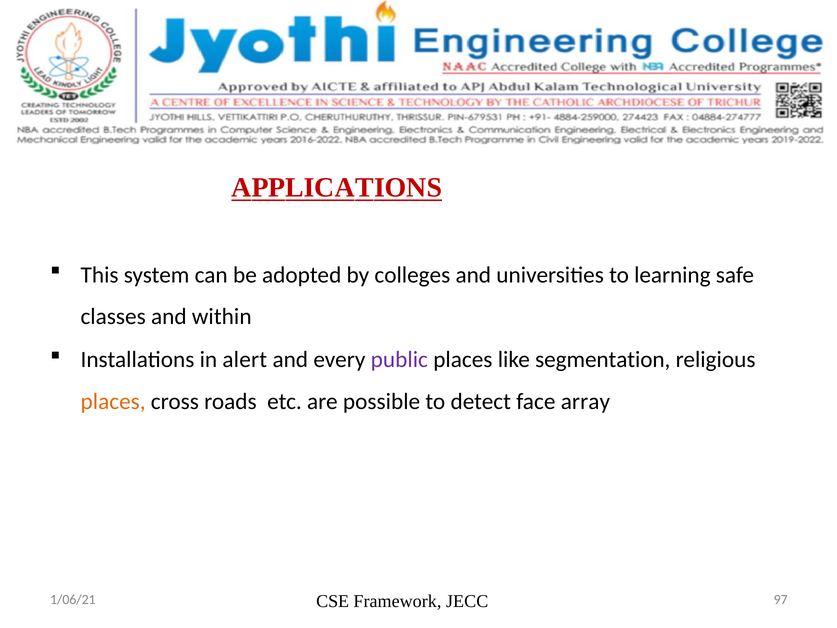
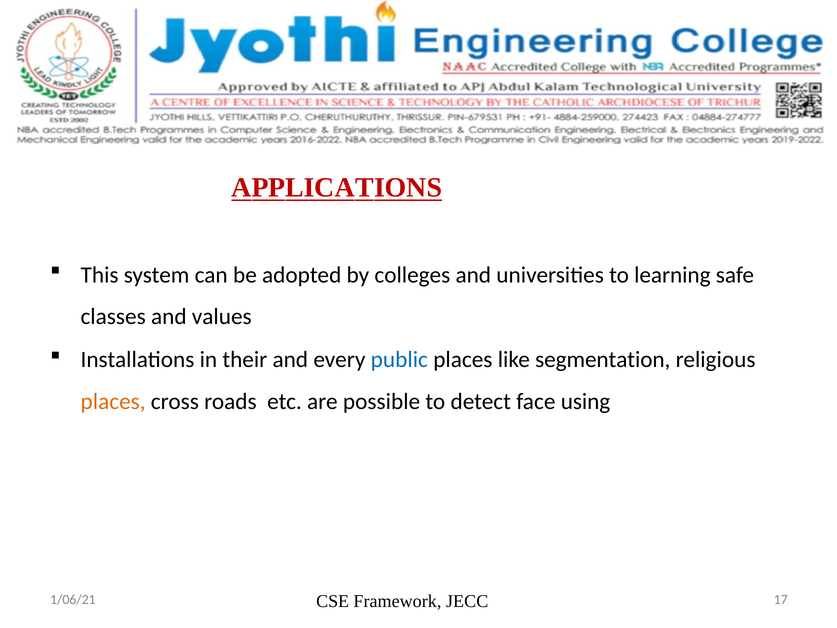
within: within -> values (222, 317)
alert: alert -> their (245, 360)
public colour: purple -> blue (399, 360)
array: array -> using (585, 401)
97: 97 -> 17 (781, 599)
